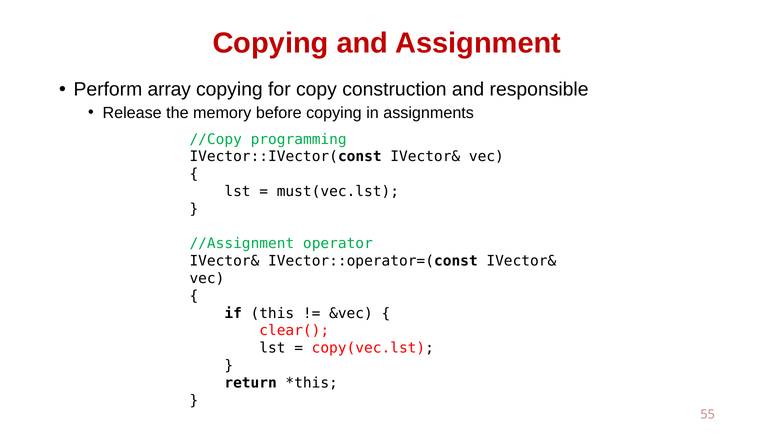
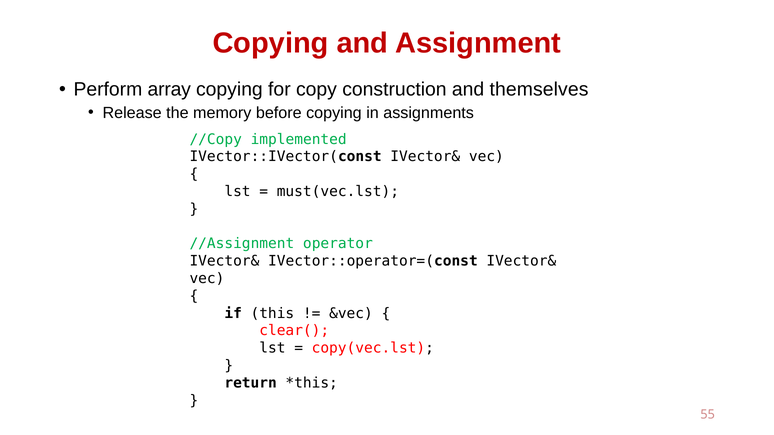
responsible: responsible -> themselves (539, 90)
programming: programming -> implemented (299, 139)
